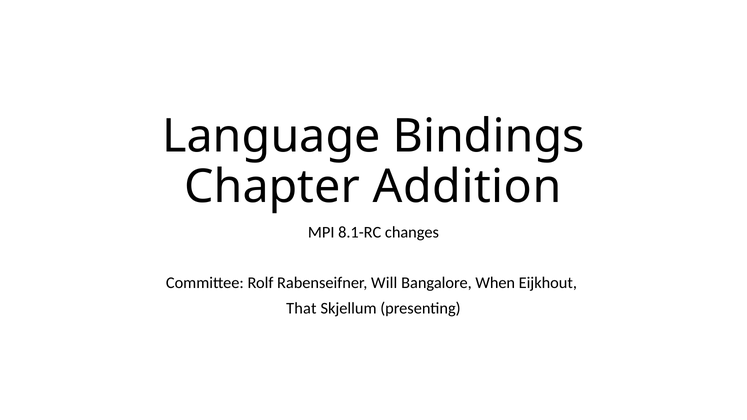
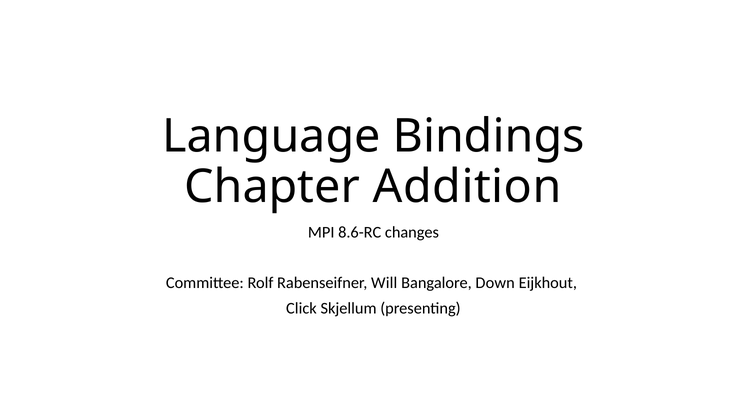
8.1-RC: 8.1-RC -> 8.6-RC (360, 232)
When: When -> Down (495, 283)
That: That -> Click (301, 309)
